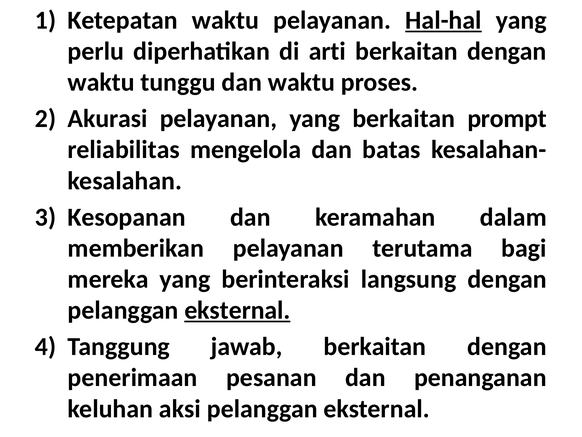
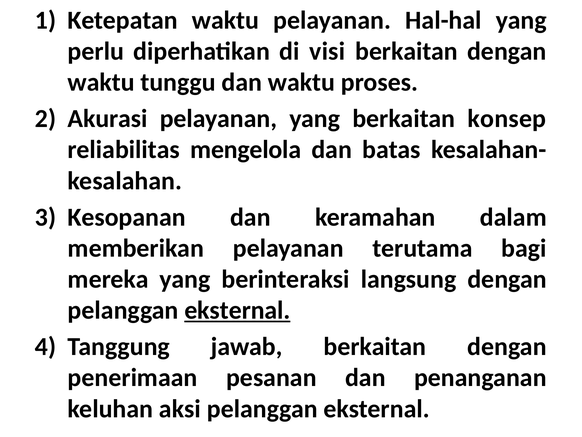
Hal-hal underline: present -> none (443, 20)
arti: arti -> visi (327, 51)
prompt: prompt -> konsep (507, 119)
